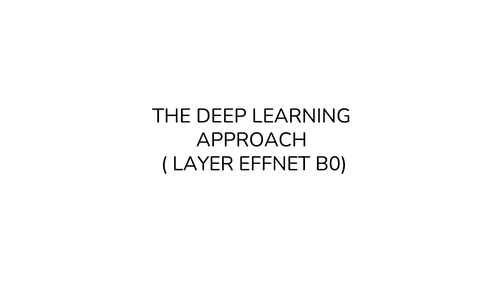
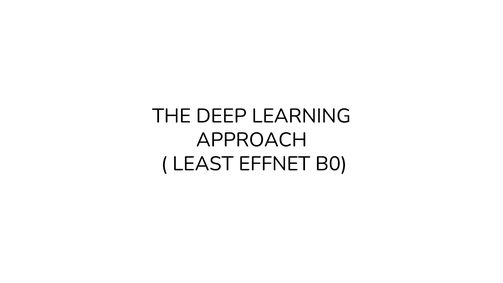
LAYER: LAYER -> LEAST (203, 164)
